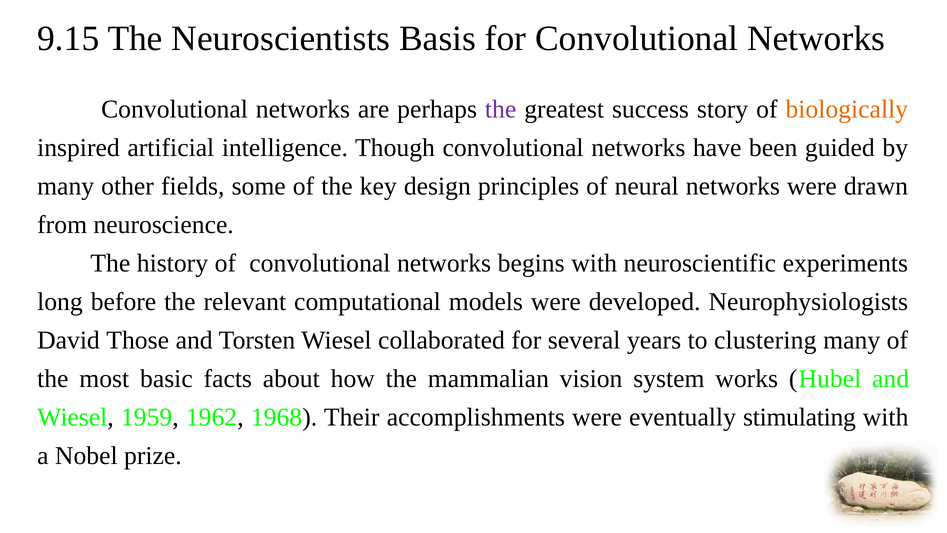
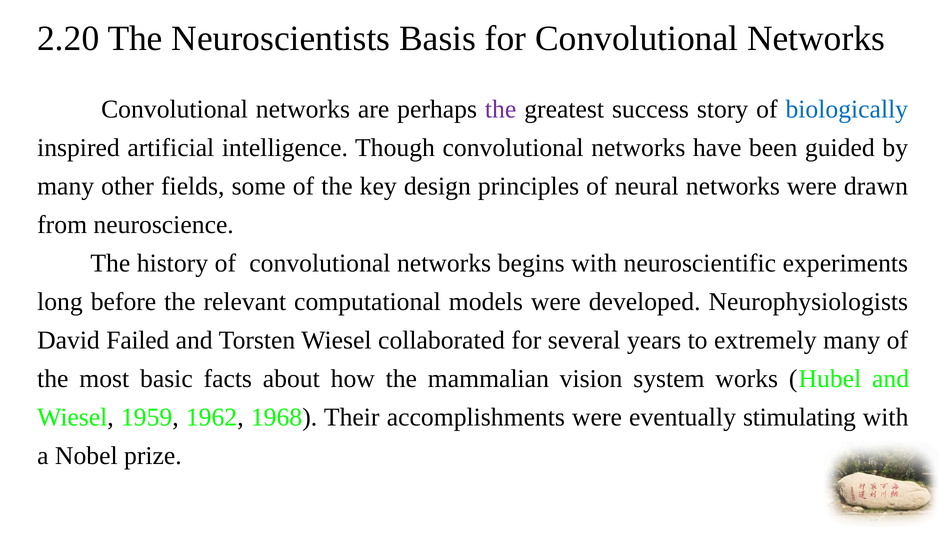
9.15: 9.15 -> 2.20 (68, 38)
biologically colour: orange -> blue (847, 109)
Those: Those -> Failed (138, 340)
clustering: clustering -> extremely (765, 340)
